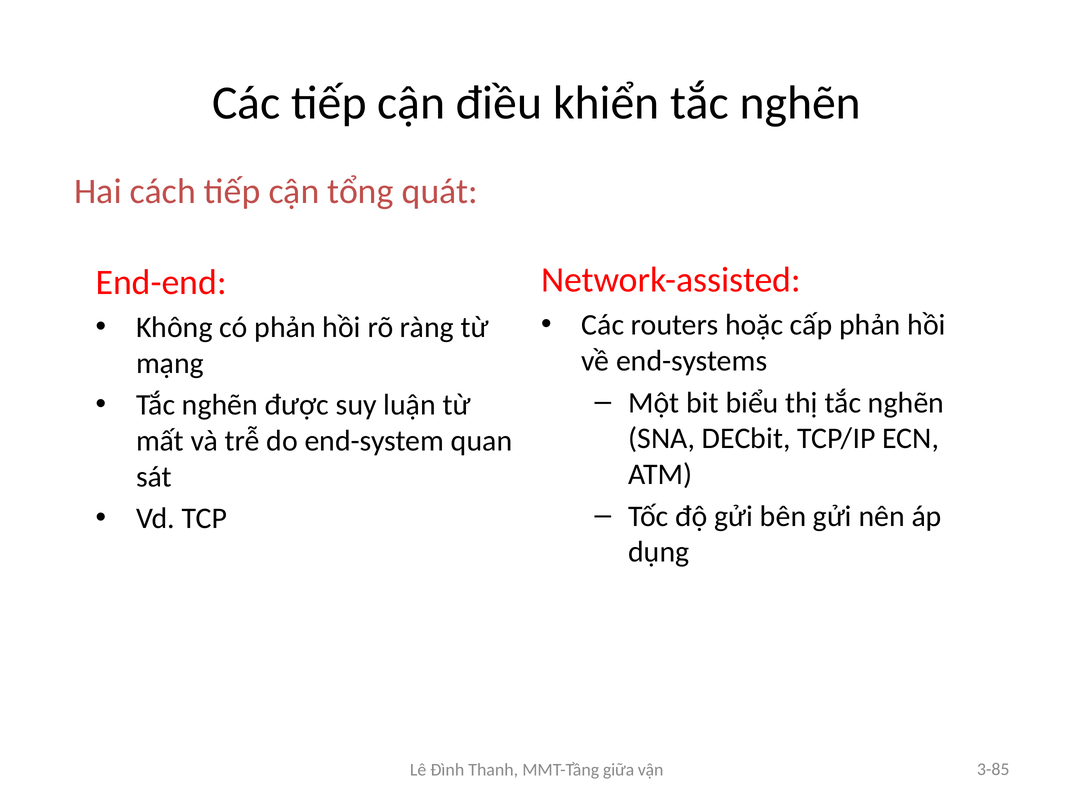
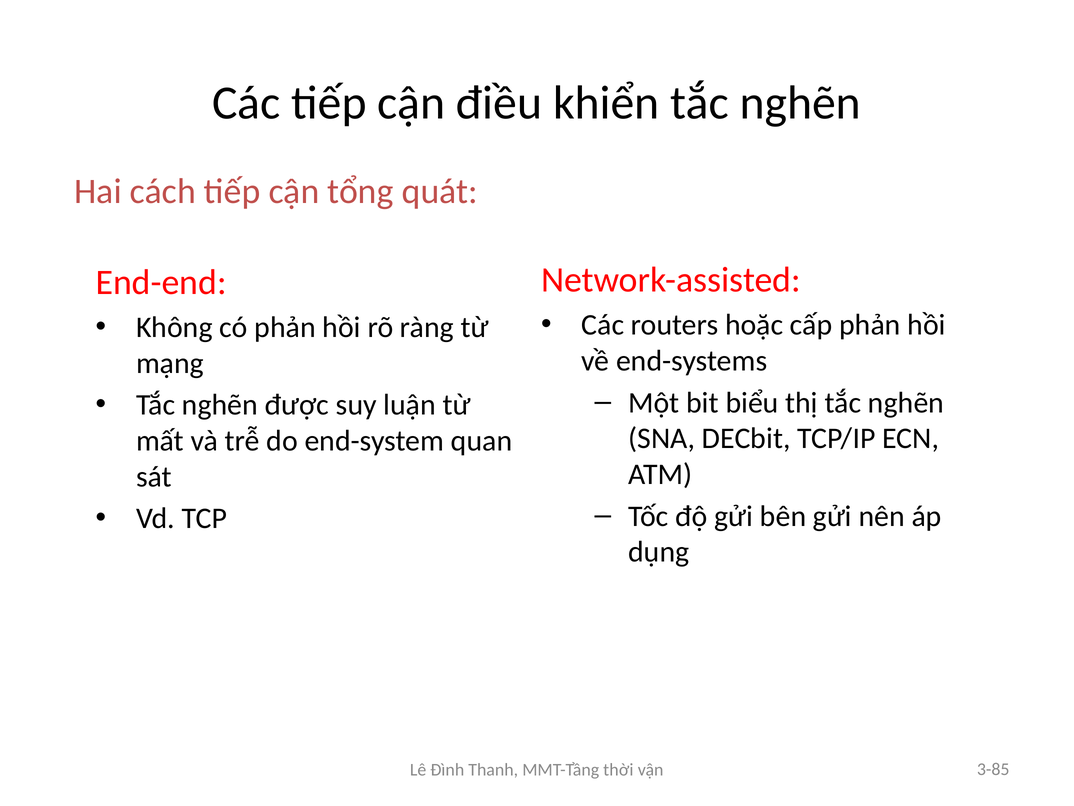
giữa: giữa -> thời (618, 769)
